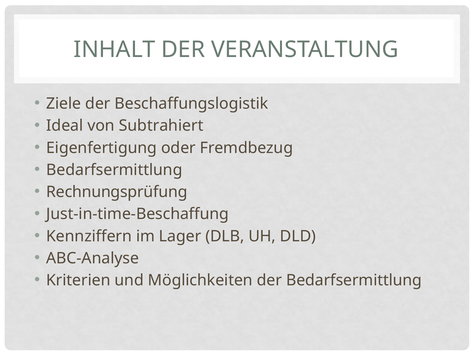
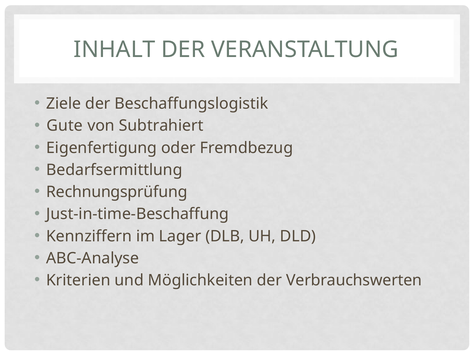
Ideal: Ideal -> Gute (65, 126)
der Bedarfsermittlung: Bedarfsermittlung -> Verbrauchswerten (354, 281)
